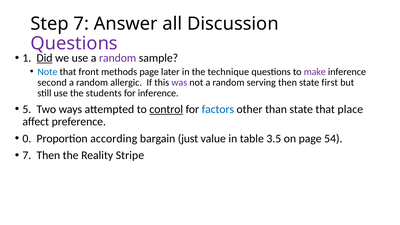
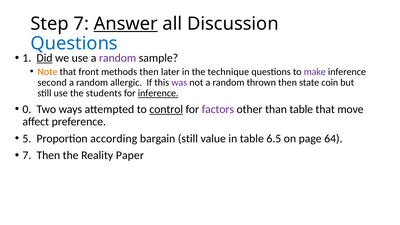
Answer underline: none -> present (126, 24)
Questions colour: purple -> blue (74, 43)
Note colour: blue -> orange (47, 72)
methods page: page -> then (149, 72)
serving: serving -> thrown (261, 83)
first: first -> coin (330, 83)
inference underline: none -> present (158, 93)
5: 5 -> 0 (27, 109)
factors colour: blue -> purple (218, 109)
than state: state -> table (301, 109)
place: place -> move (350, 109)
0: 0 -> 5 (27, 139)
bargain just: just -> still (188, 139)
3.5: 3.5 -> 6.5 (274, 139)
54: 54 -> 64 (333, 139)
Stripe: Stripe -> Paper (130, 155)
